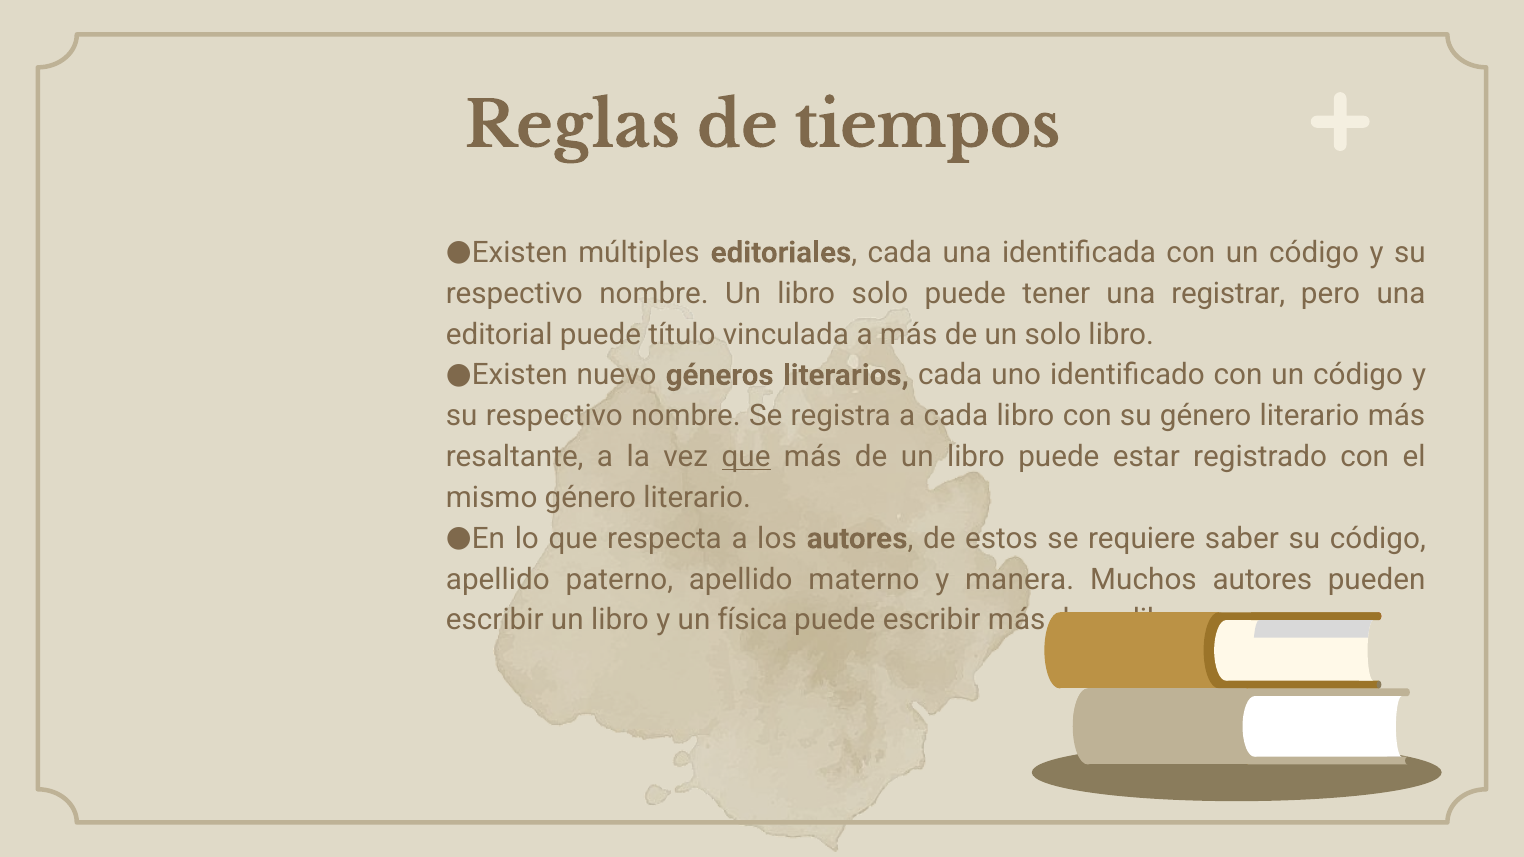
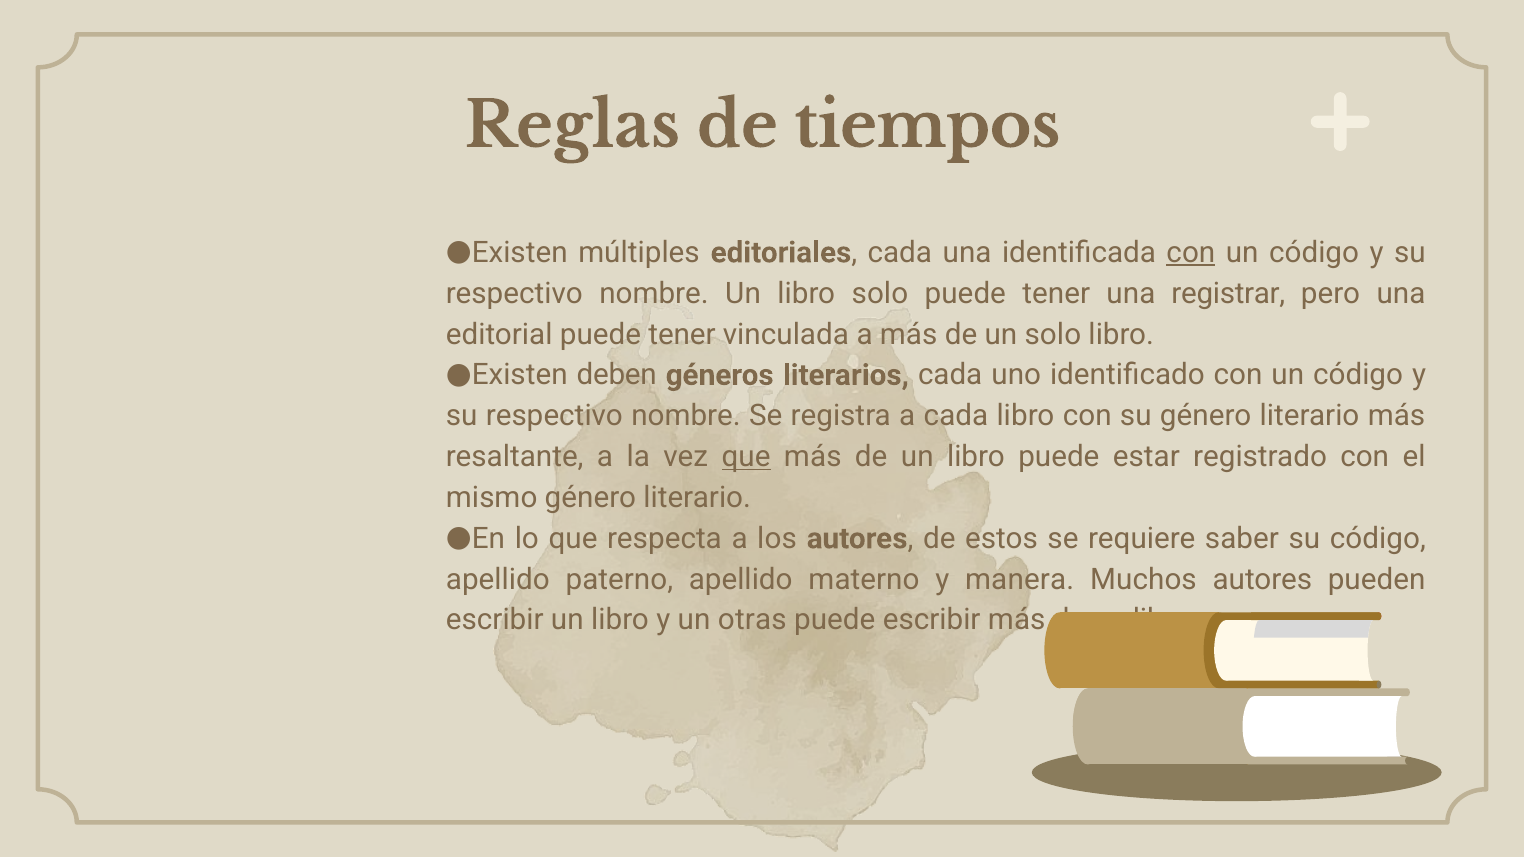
con underline: none -> present (1191, 253)
editorial puede título: título -> tener (682, 334)
nuevo: nuevo -> deben (617, 375)
física: física -> otras (752, 620)
